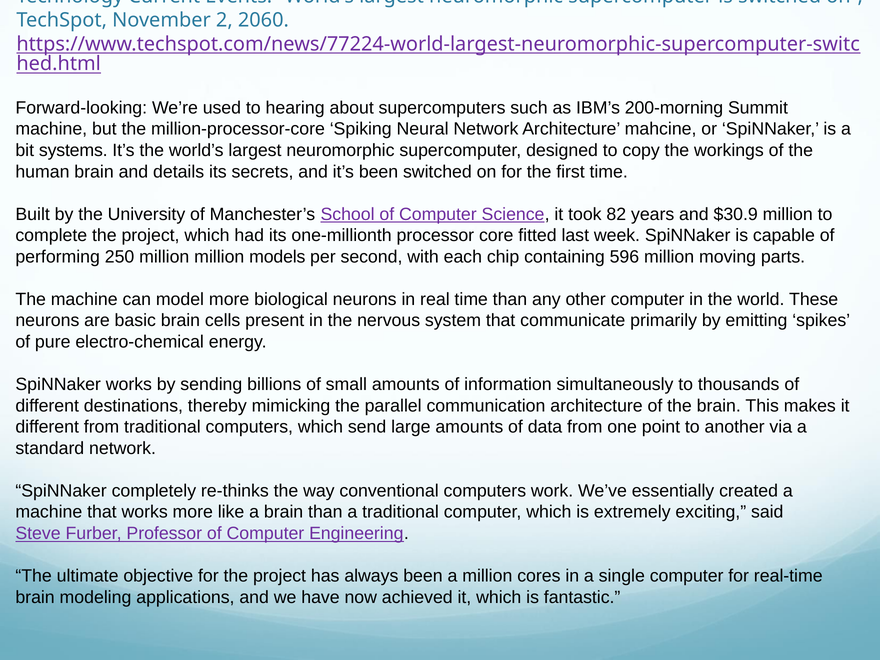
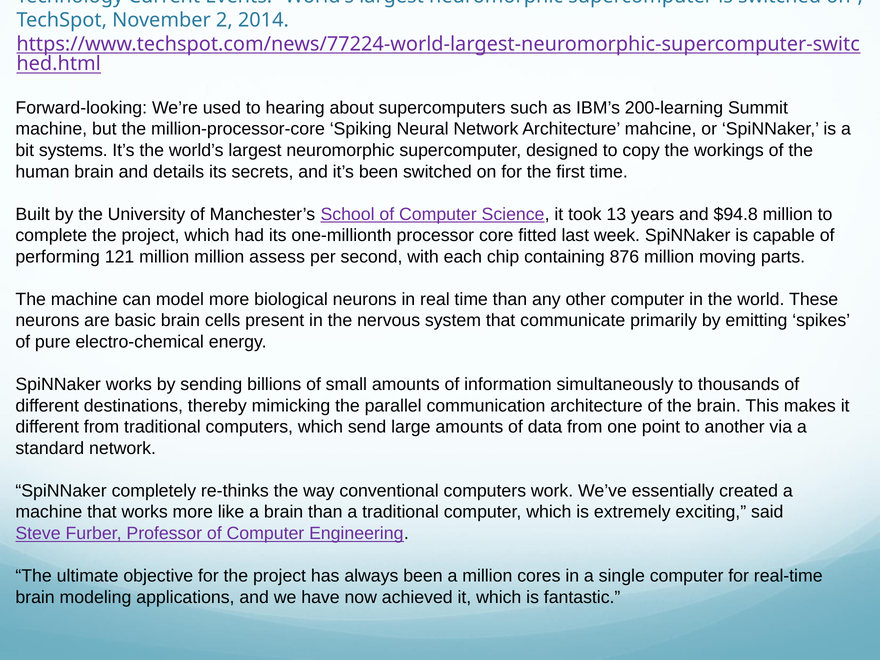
2060: 2060 -> 2014 (263, 20)
200-morning: 200-morning -> 200-learning (674, 108)
82: 82 -> 13 (616, 214)
$30.9: $30.9 -> $94.8 (736, 214)
250: 250 -> 121 (120, 257)
models: models -> assess (277, 257)
596: 596 -> 876 (624, 257)
